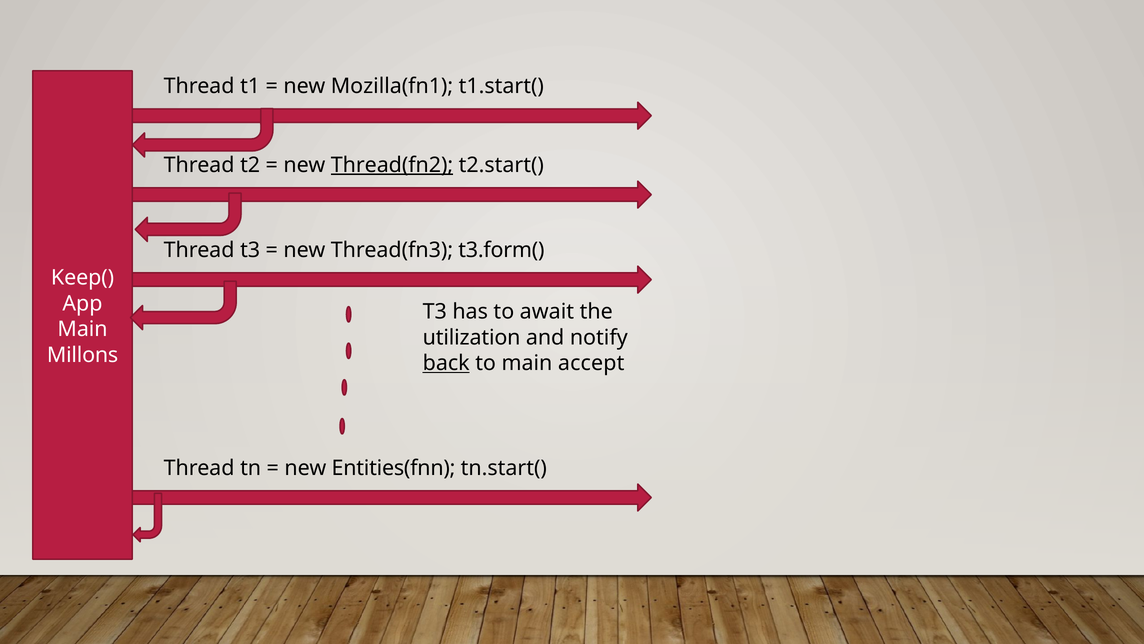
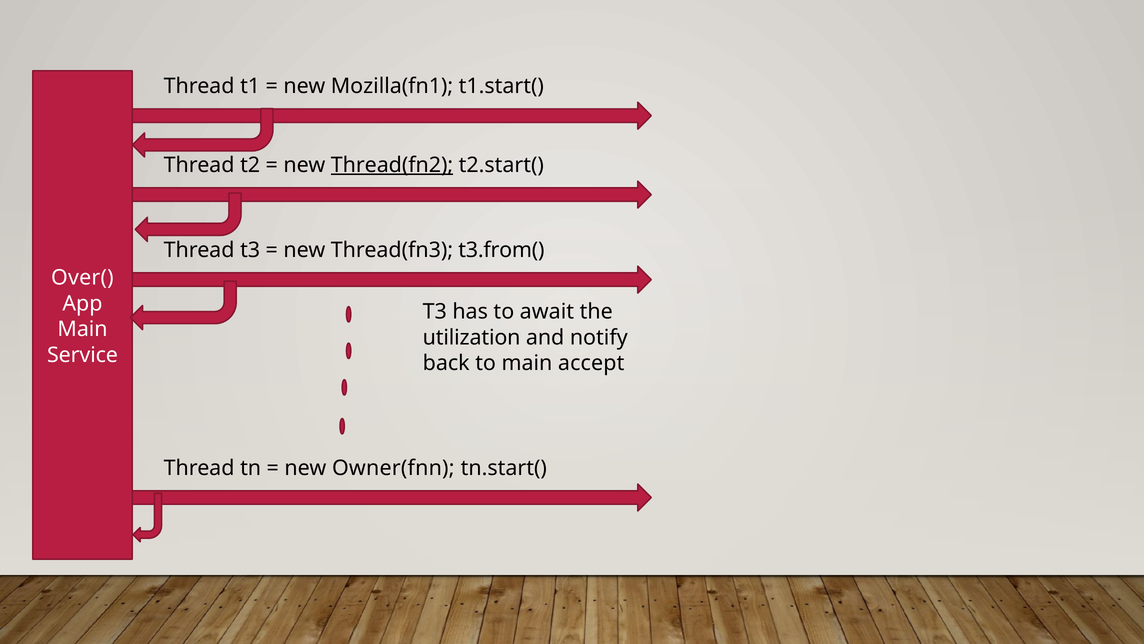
t3.form(: t3.form( -> t3.from( (501, 250)
Keep(: Keep( -> Over( (82, 278)
Millons: Millons -> Service (83, 355)
back underline: present -> none (446, 363)
Entities(fnn: Entities(fnn -> Owner(fnn (393, 468)
